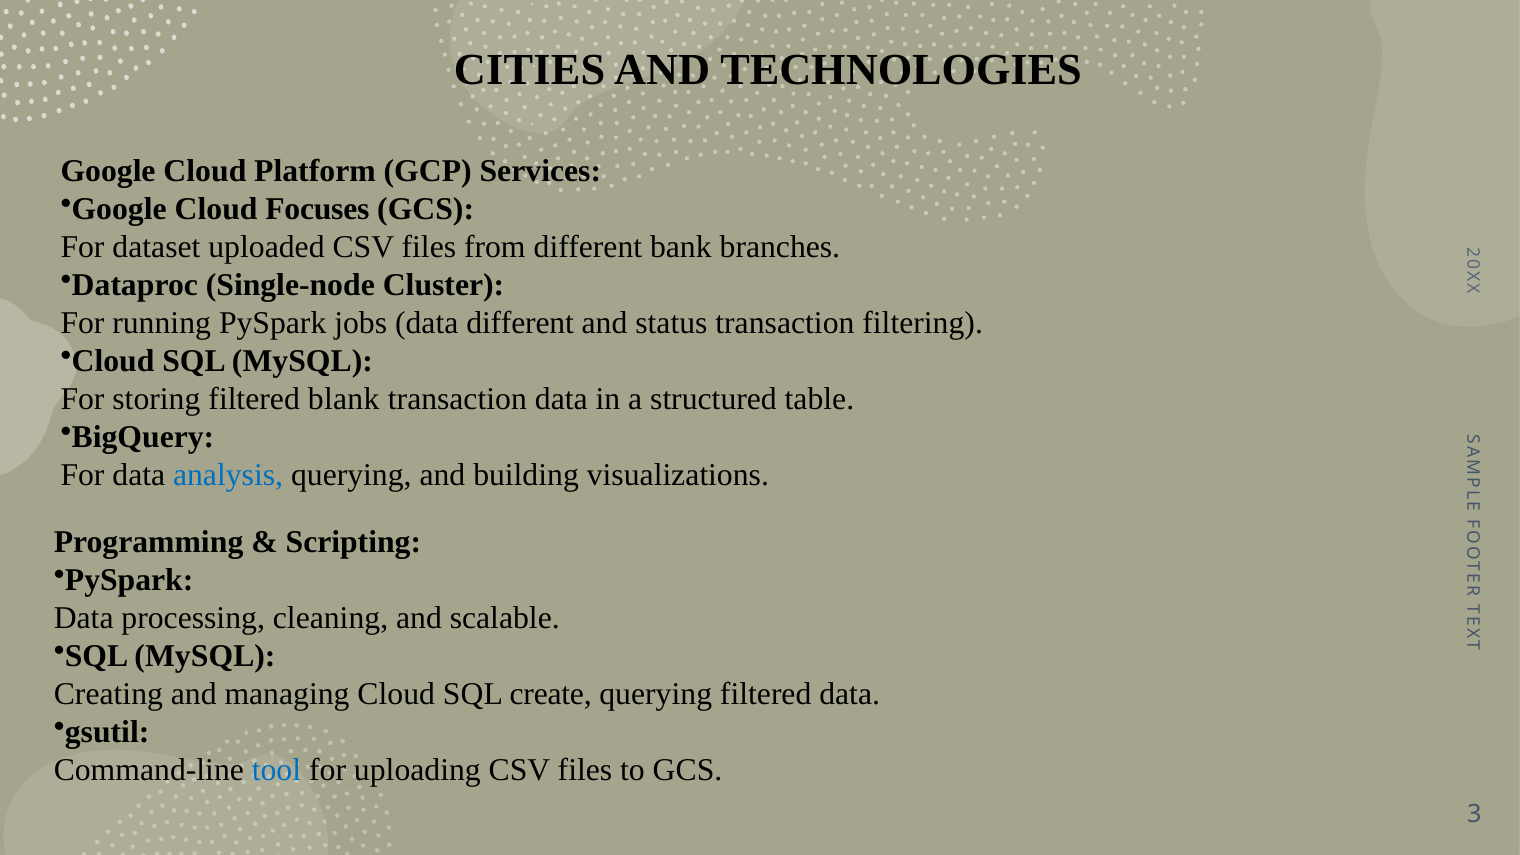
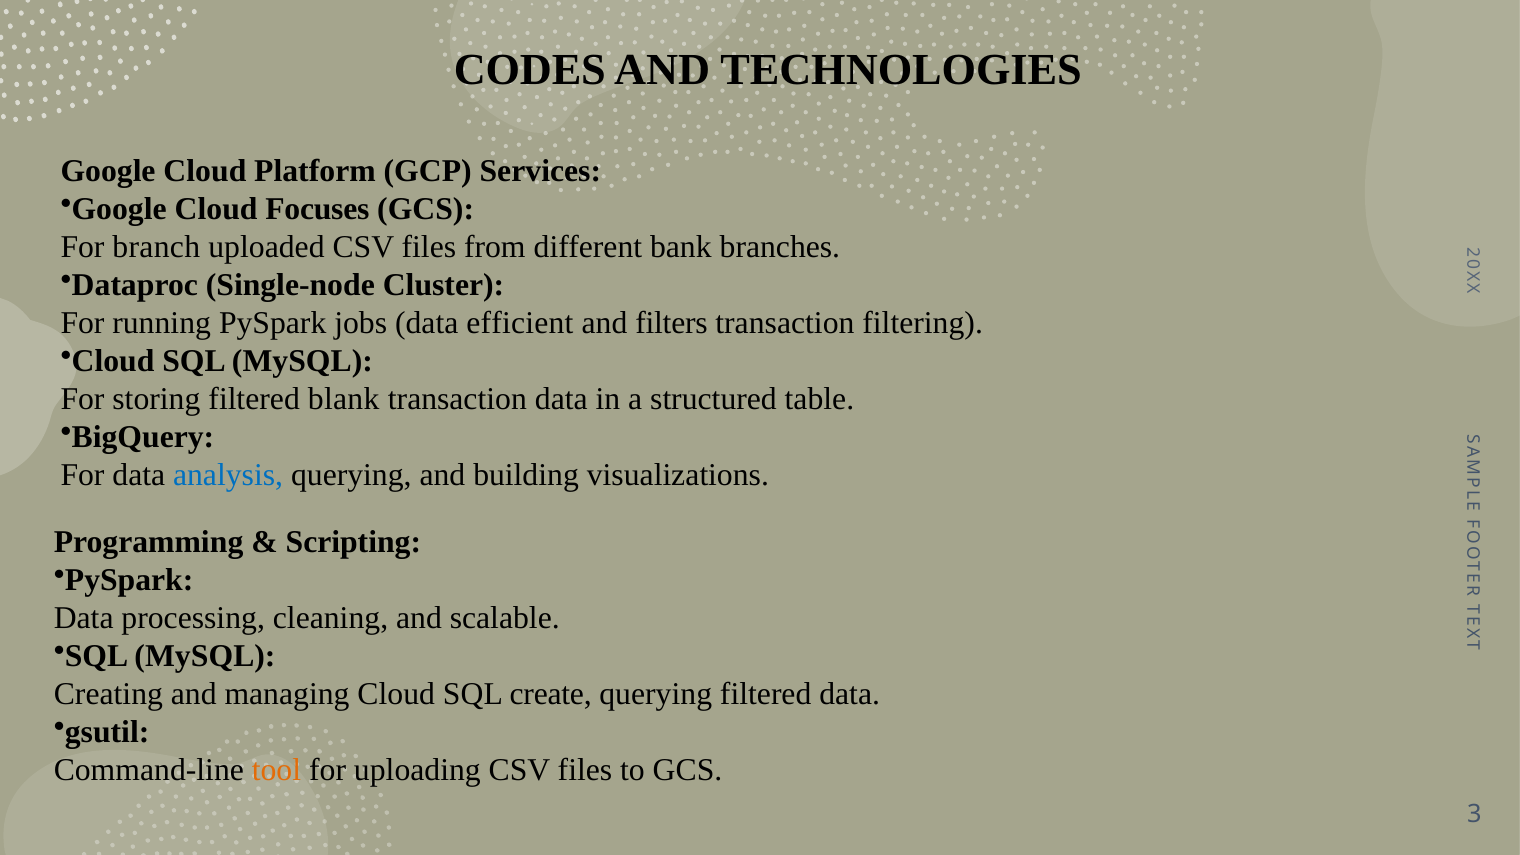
CITIES: CITIES -> CODES (530, 70)
dataset: dataset -> branch (156, 247)
data different: different -> efficient (520, 323)
status: status -> filters (672, 323)
tool colour: blue -> orange (276, 770)
